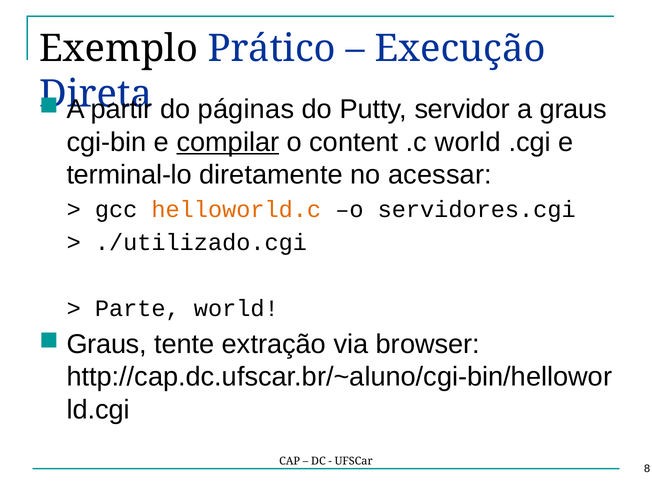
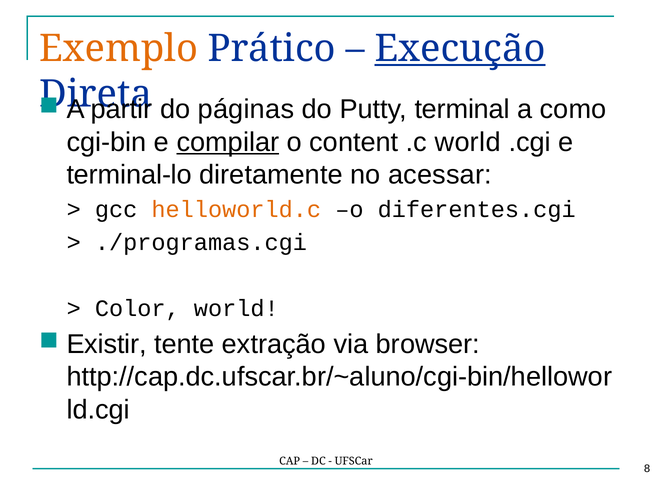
Exemplo colour: black -> orange (119, 49)
Execução underline: none -> present (460, 49)
servidor: servidor -> terminal (462, 109)
a graus: graus -> como (573, 109)
servidores.cgi: servidores.cgi -> diferentes.cgi (477, 210)
./utilizado.cgi: ./utilizado.cgi -> ./programas.cgi (201, 242)
Parte: Parte -> Color (137, 308)
Graus: Graus -> Existir (107, 344)
